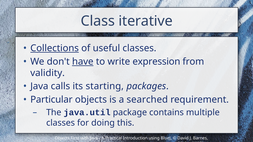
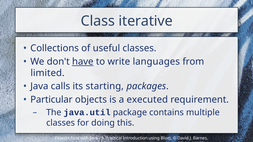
Collections underline: present -> none (55, 48)
expression: expression -> languages (156, 62)
validity: validity -> limited (48, 73)
searched: searched -> executed (147, 100)
